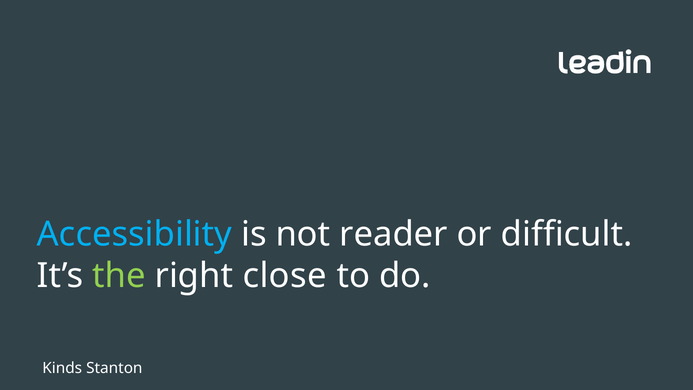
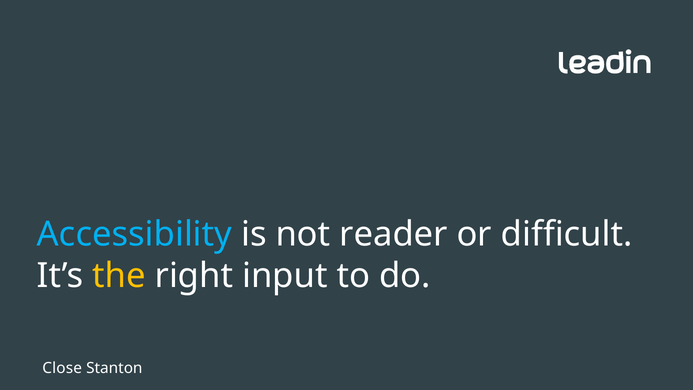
the colour: light green -> yellow (119, 276)
close: close -> input (285, 276)
Kinds: Kinds -> Close (62, 368)
